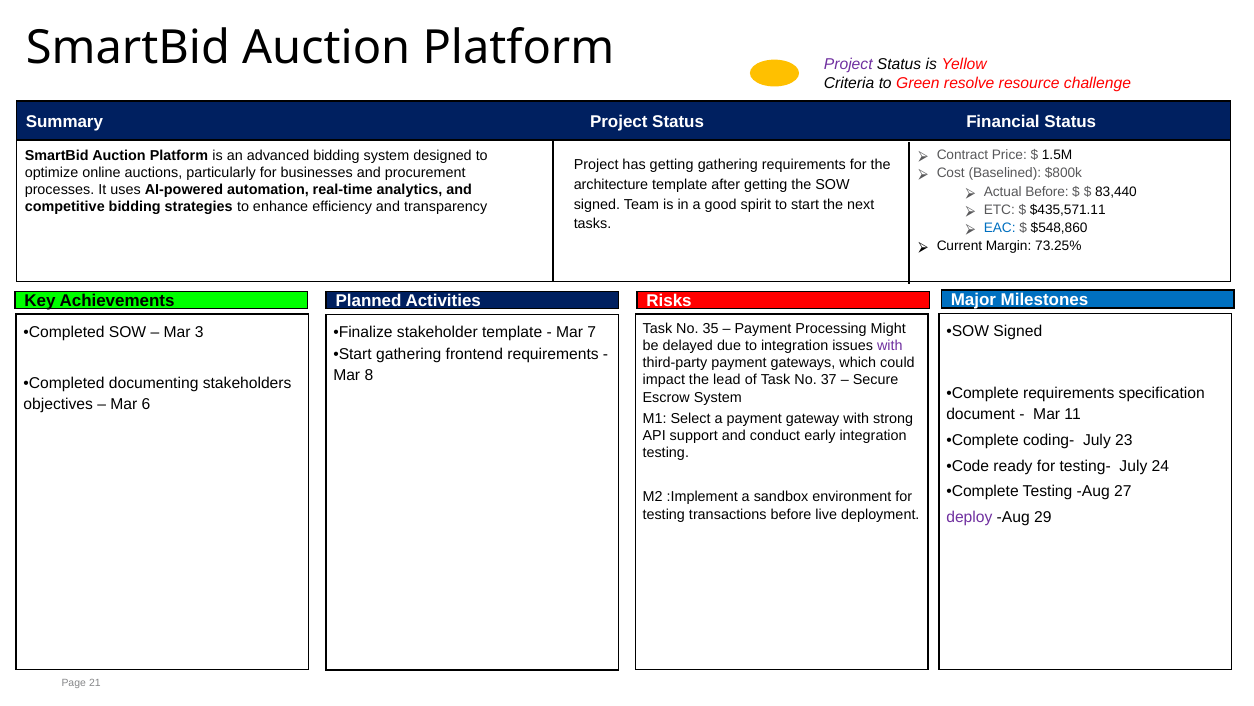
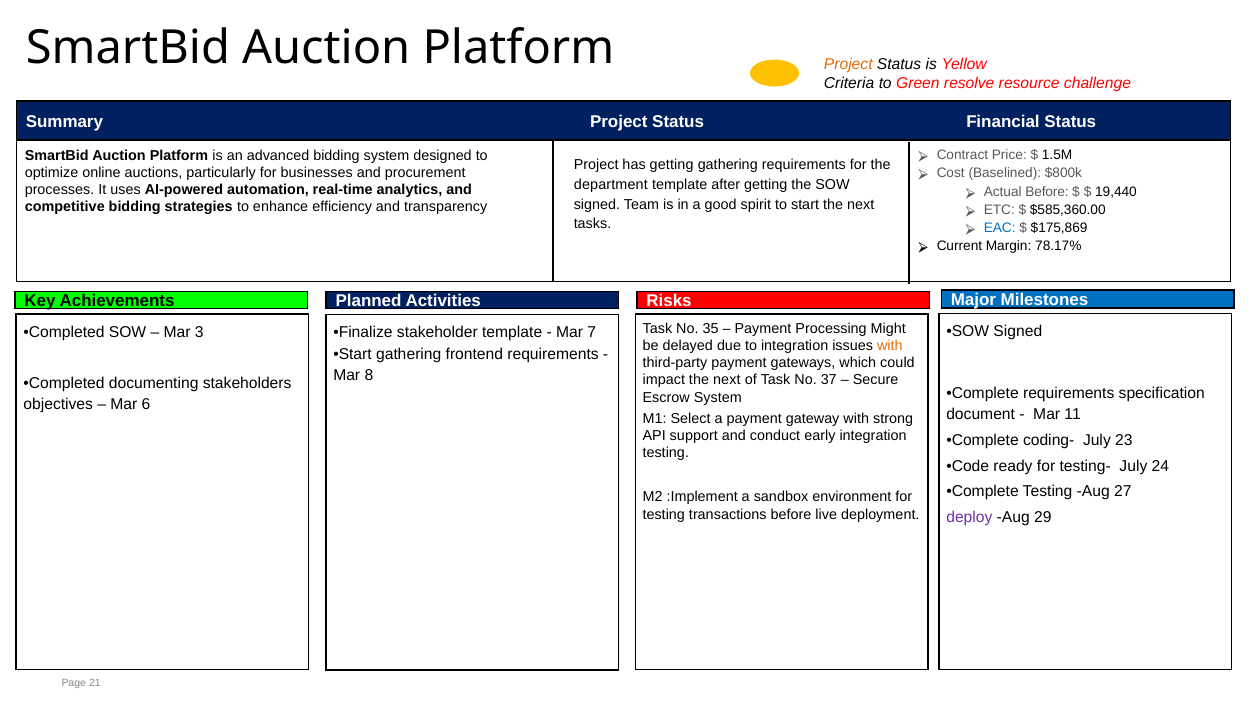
Project colour: purple -> orange (848, 64)
architecture: architecture -> department (611, 184)
83,440: 83,440 -> 19,440 (1116, 191)
$435,571.11: $435,571.11 -> $585,360.00 (1068, 210)
$548,860: $548,860 -> $175,869 (1059, 228)
73.25%: 73.25% -> 78.17% (1058, 246)
with colour: purple -> orange (890, 345)
impact the lead: lead -> next (727, 380)
